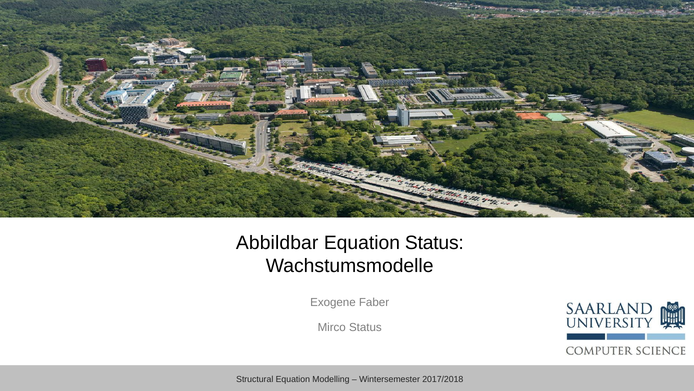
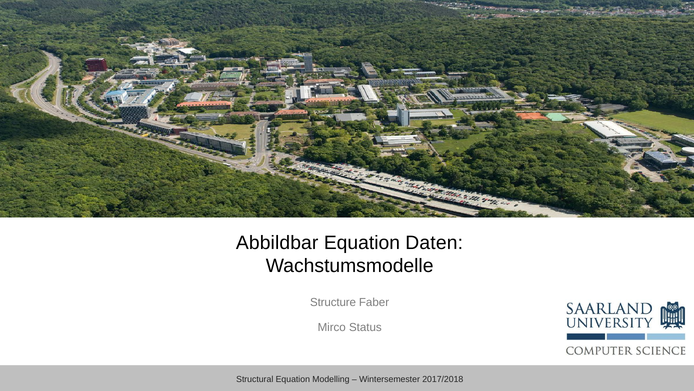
Equation Status: Status -> Daten (434, 242)
Exogene: Exogene -> Structure (333, 302)
